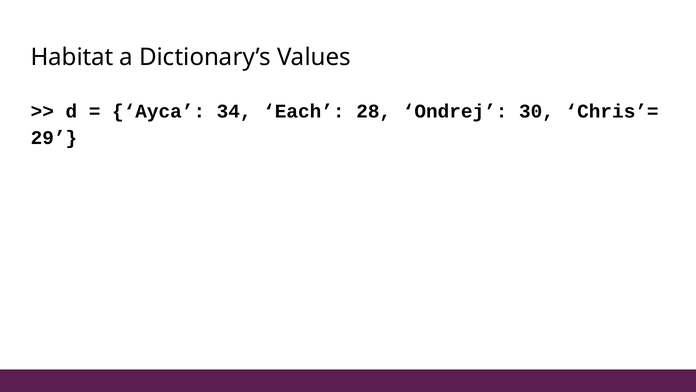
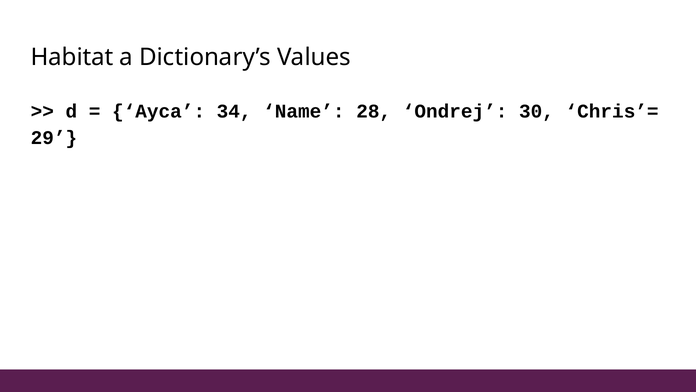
Each: Each -> Name (304, 111)
